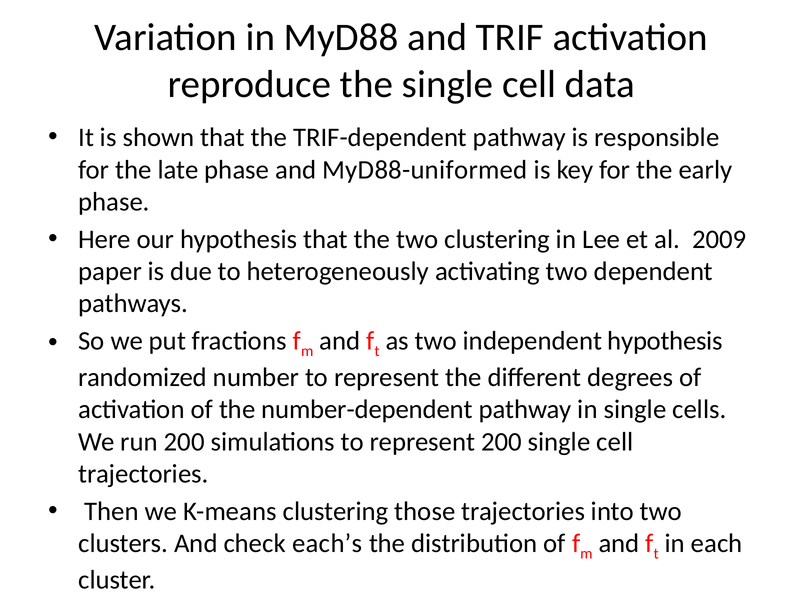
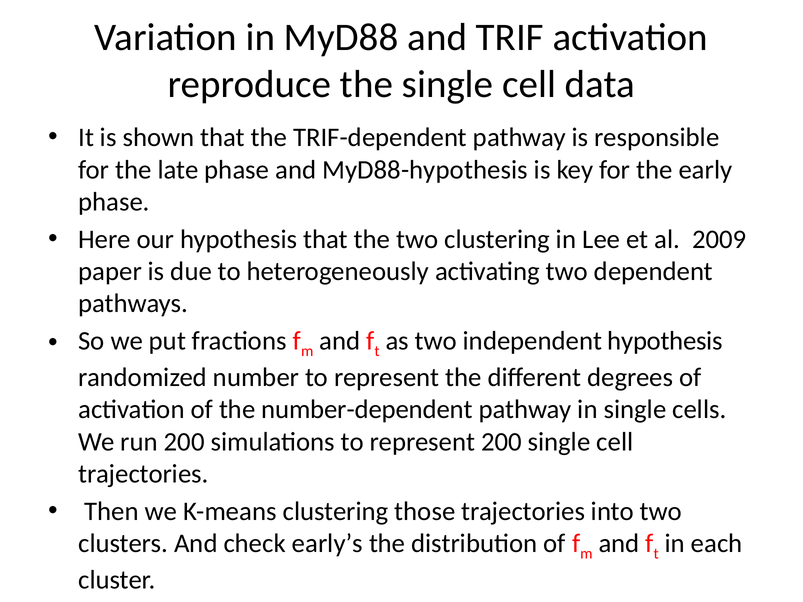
MyD88-uniformed: MyD88-uniformed -> MyD88-hypothesis (425, 170)
each’s: each’s -> early’s (327, 544)
